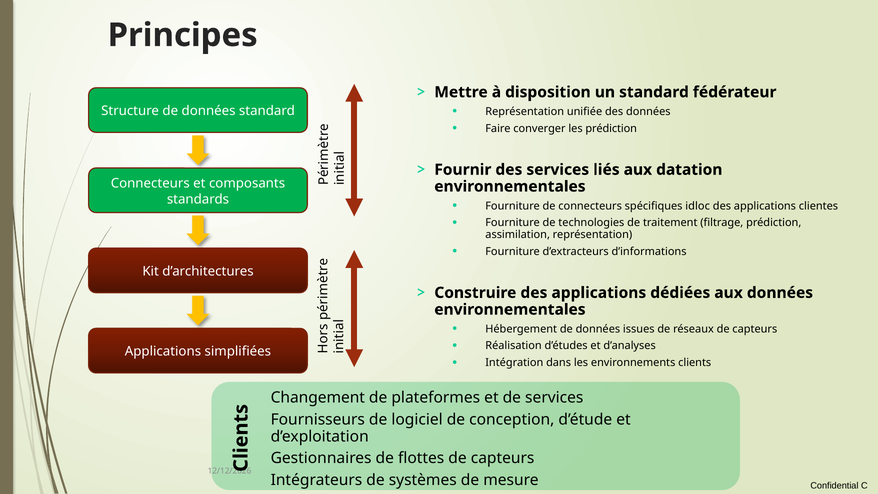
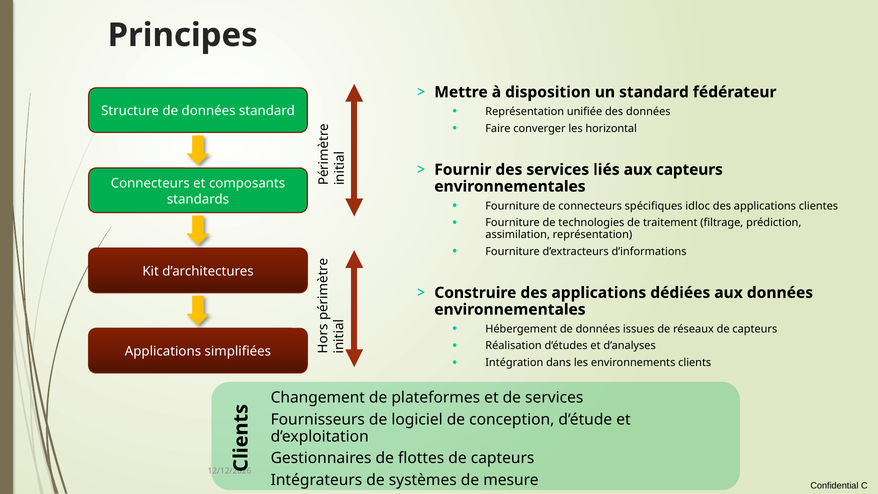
les prédiction: prédiction -> horizontal (611, 128)
aux datation: datation -> capteurs (689, 170)
